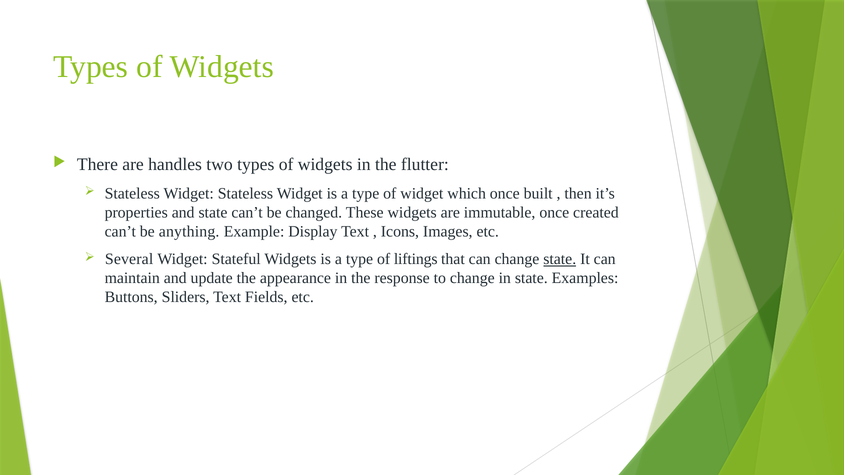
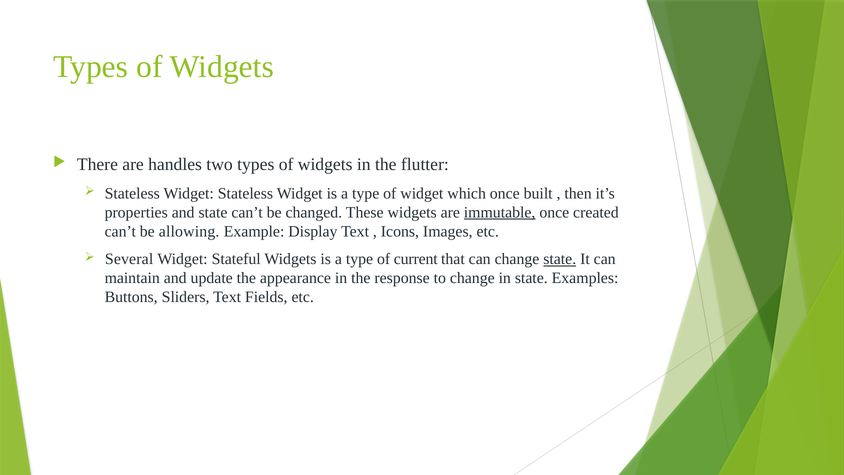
immutable underline: none -> present (500, 212)
anything: anything -> allowing (189, 231)
liftings: liftings -> current (416, 259)
